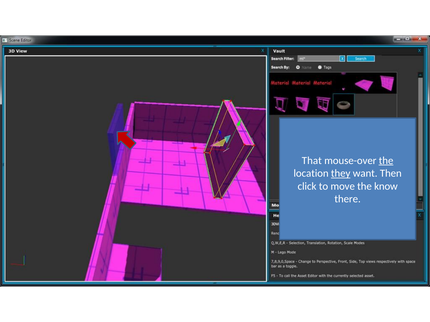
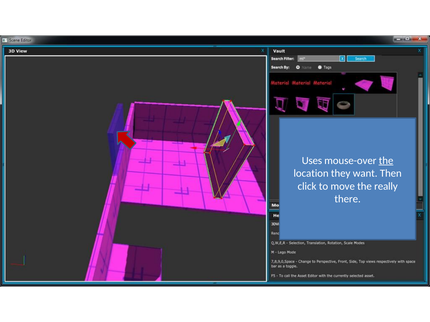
That: That -> Uses (312, 161)
they underline: present -> none (341, 174)
know: know -> really (386, 187)
